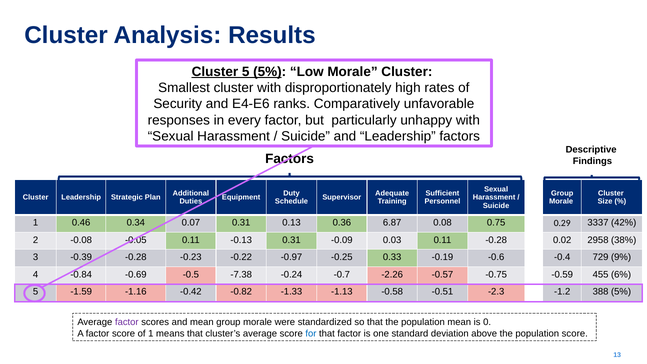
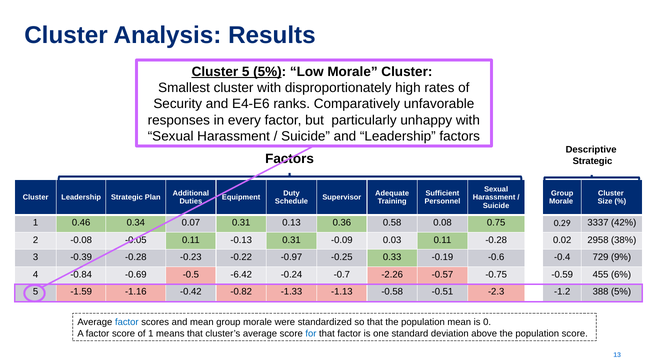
Findings: Findings -> Strategic (592, 161)
6.87: 6.87 -> 0.58 (392, 223)
-7.38: -7.38 -> -6.42 (241, 275)
factor colour: purple -> blue (127, 322)
